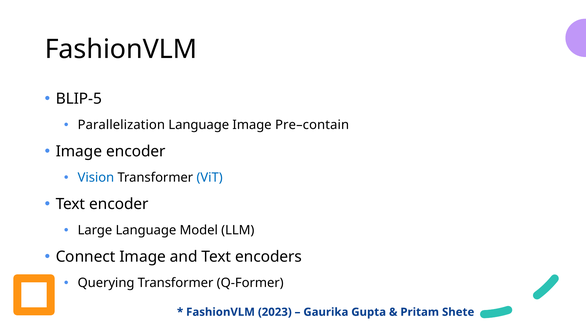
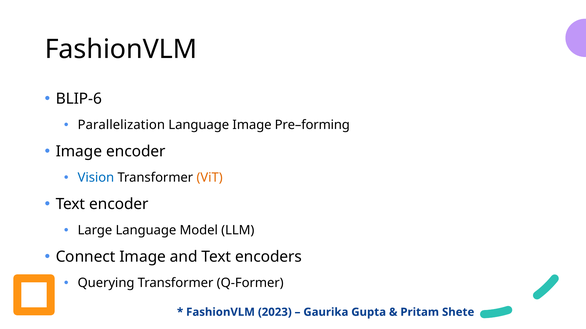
BLIP-5: BLIP-5 -> BLIP-6 (79, 99)
Pre–contain: Pre–contain -> Pre–forming (312, 125)
ViT colour: blue -> orange (210, 178)
